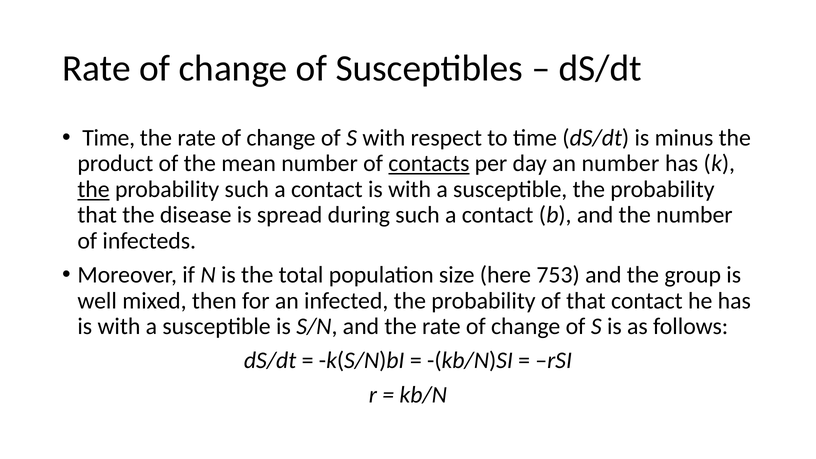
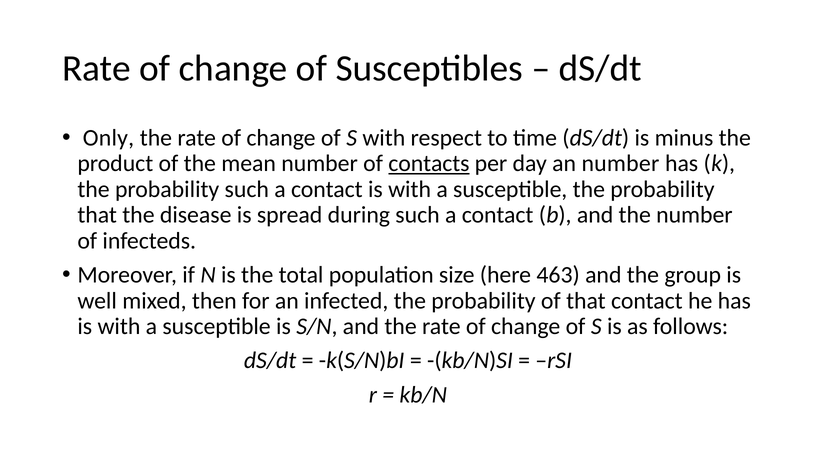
Time: Time -> Only (108, 138)
the underline: present -> none (94, 189)
753: 753 -> 463 (558, 275)
